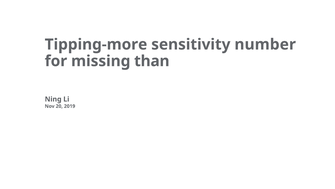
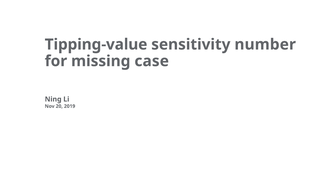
Tipping-more: Tipping-more -> Tipping-value (96, 44)
than: than -> case (152, 61)
